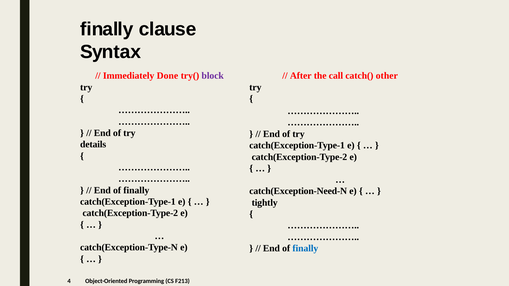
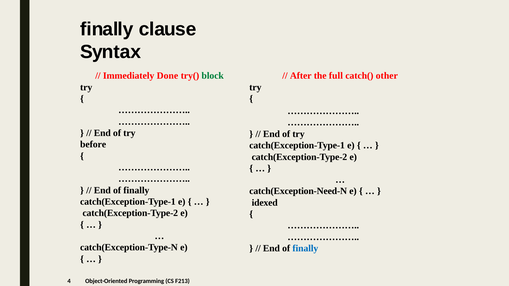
call: call -> full (336, 76)
block colour: purple -> green (213, 76)
details: details -> before (93, 145)
tightly: tightly -> idexed (265, 203)
